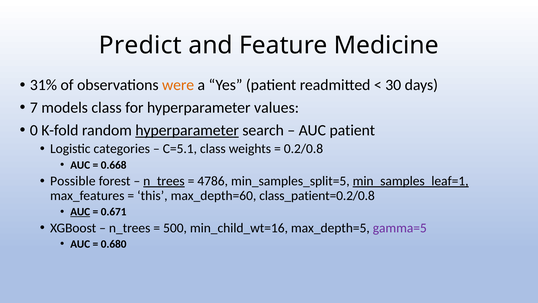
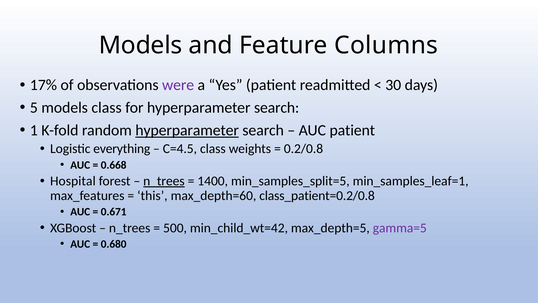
Predict: Predict -> Models (141, 45)
Medicine: Medicine -> Columns (386, 45)
31%: 31% -> 17% (43, 85)
were colour: orange -> purple (178, 85)
7: 7 -> 5 (34, 108)
for hyperparameter values: values -> search (277, 108)
0: 0 -> 1 (34, 130)
categories: categories -> everything (122, 149)
C=5.1: C=5.1 -> C=4.5 (180, 149)
Possible: Possible -> Hospital (73, 181)
4786: 4786 -> 1400 (213, 181)
min_samples_leaf=1 underline: present -> none (411, 181)
AUC underline: present -> none (80, 212)
min_child_wt=16: min_child_wt=16 -> min_child_wt=42 (239, 228)
